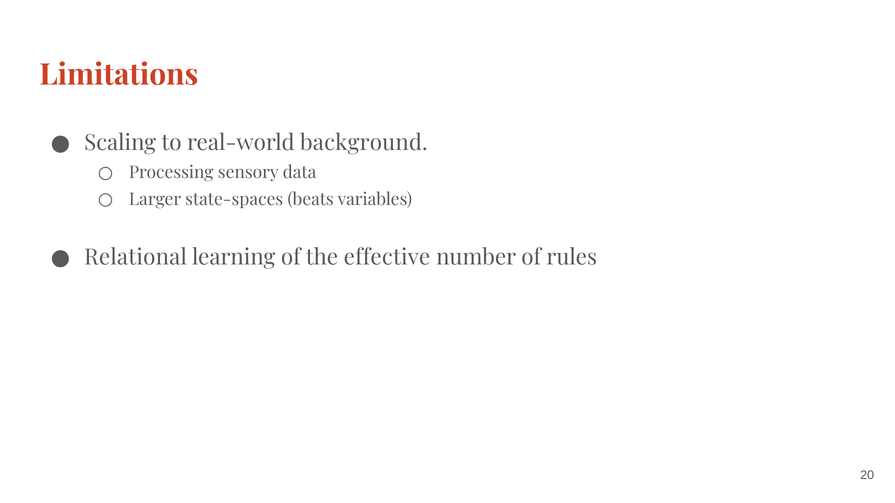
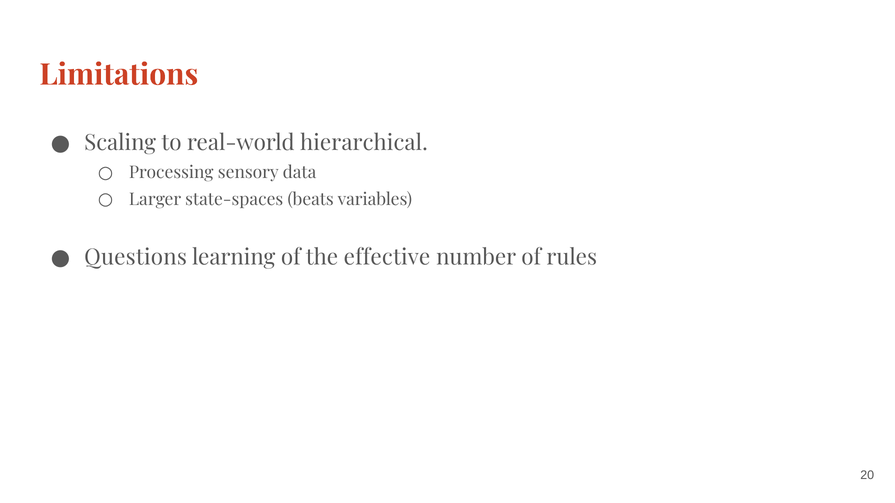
background: background -> hierarchical (364, 143)
Relational: Relational -> Questions (136, 258)
